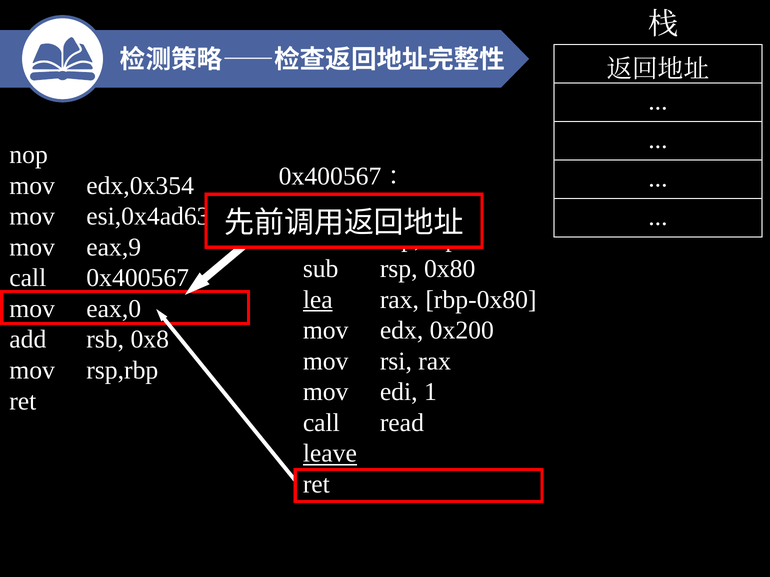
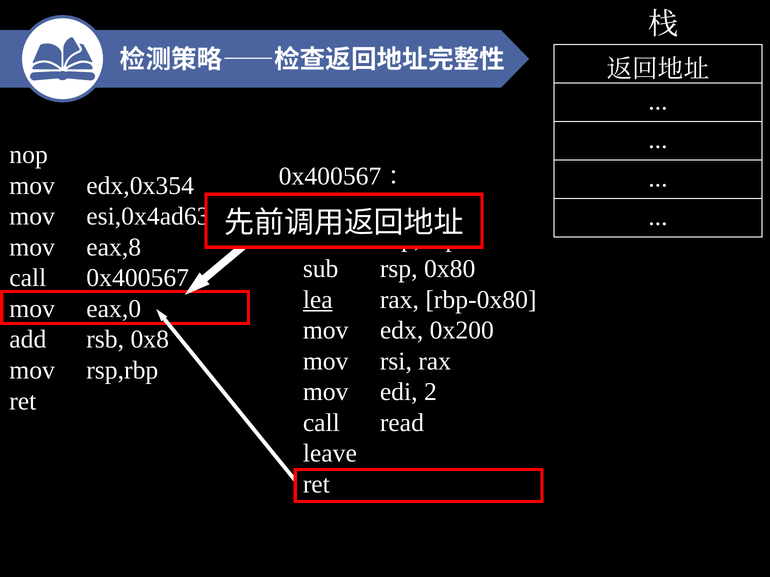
eax,9: eax,9 -> eax,8 (114, 247)
1: 1 -> 2 (430, 392)
leave underline: present -> none (330, 454)
